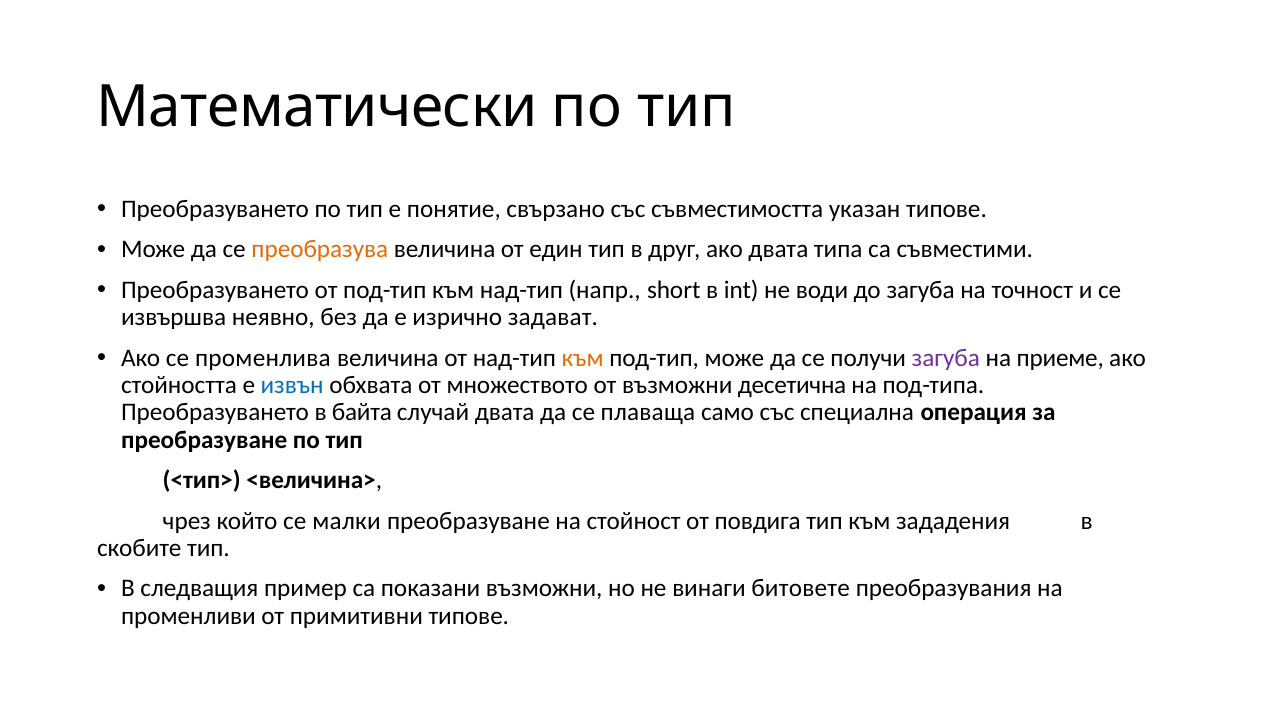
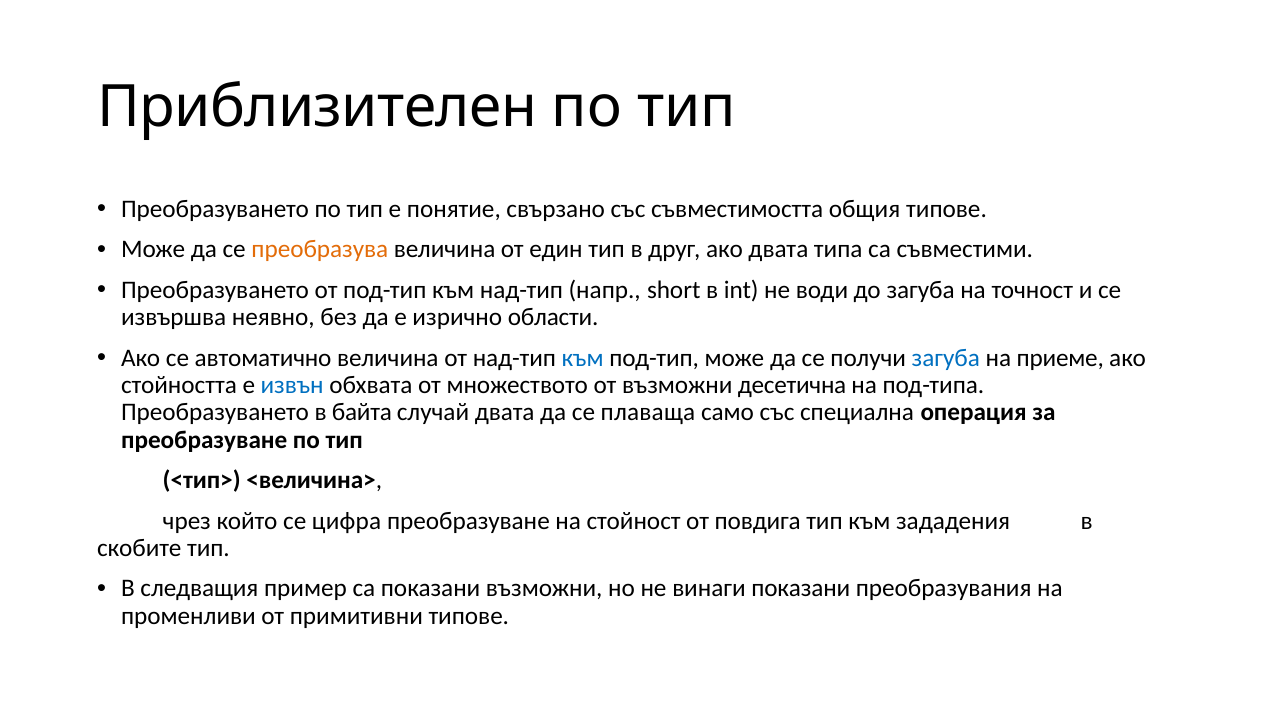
Математически: Математически -> Приблизителен (317, 107)
указан: указан -> общия (865, 209)
задават: задават -> области (553, 318)
променлива: променлива -> автоматично (263, 358)
към colour: orange -> blue (583, 358)
загуба colour: purple -> blue (946, 358)
малки: малки -> цифра (347, 521)
винаги битовете: битовете -> показани (801, 589)
